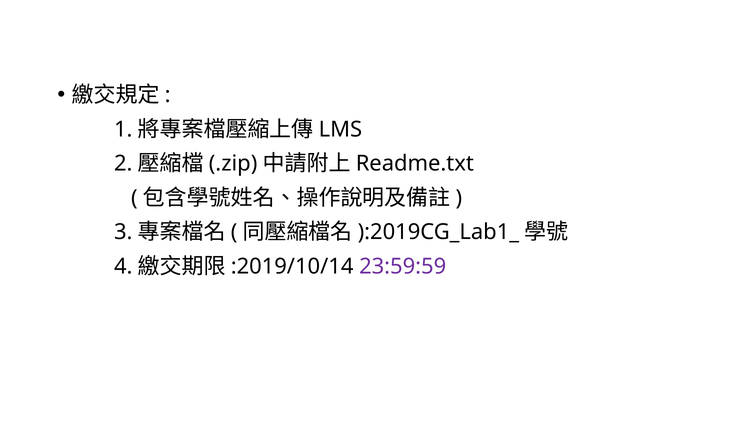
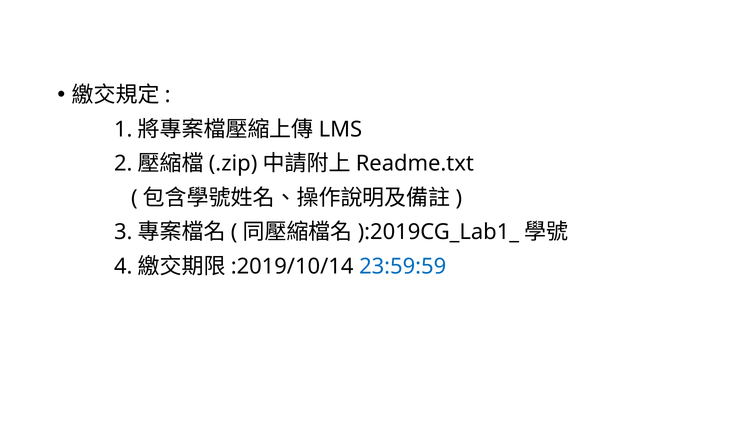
23:59:59 colour: purple -> blue (403, 266)
